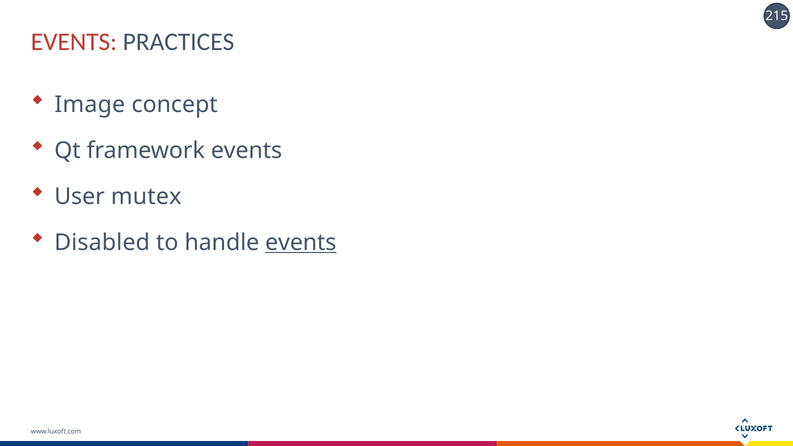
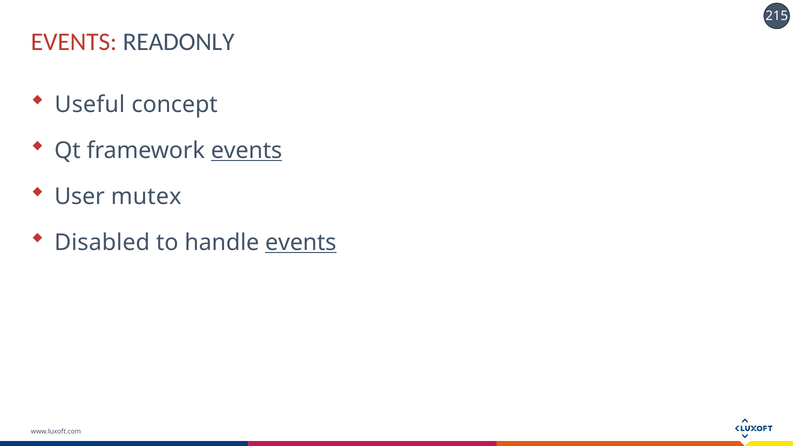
PRACTICES: PRACTICES -> READONLY (179, 42)
Image: Image -> Useful (90, 105)
events underline: none -> present (247, 151)
